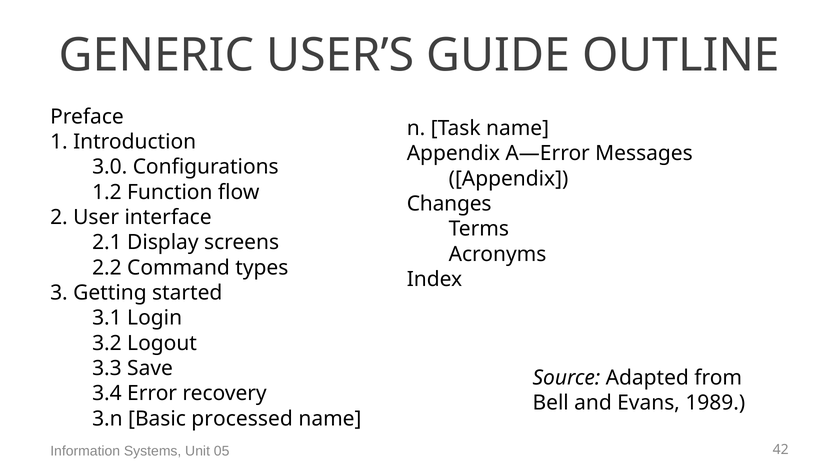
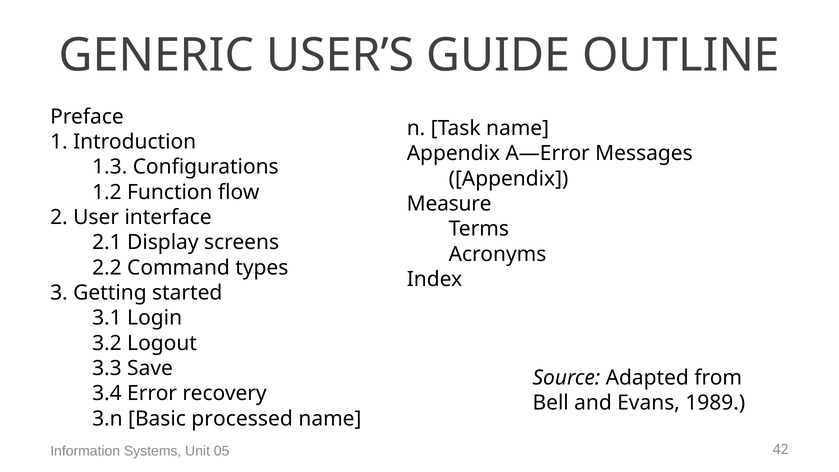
3.0: 3.0 -> 1.3 (110, 167)
Changes: Changes -> Measure (449, 204)
